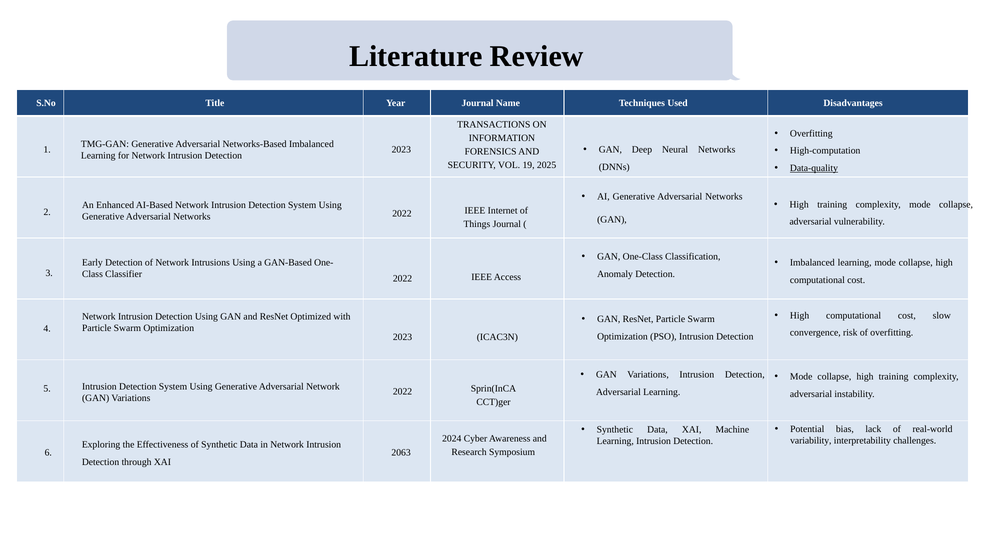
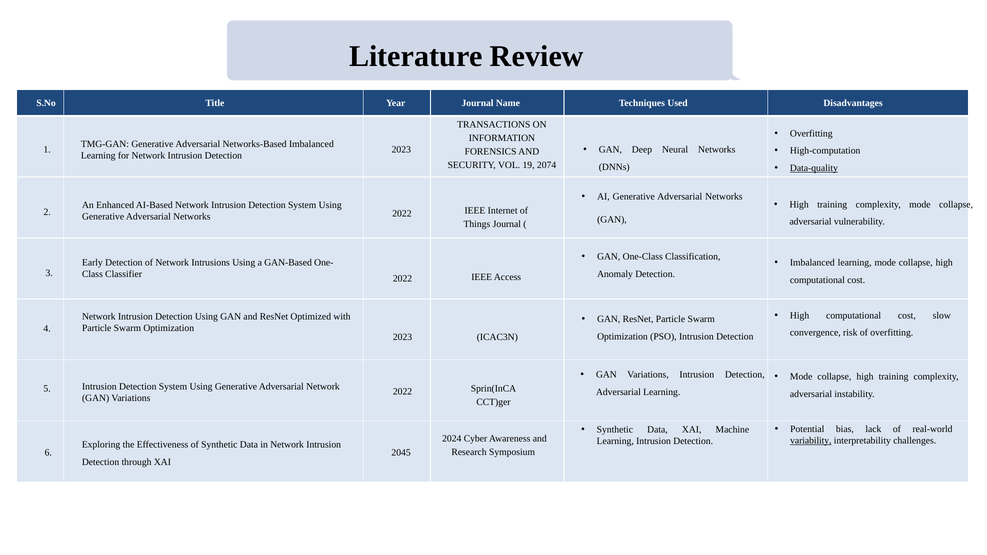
2025: 2025 -> 2074 (547, 165)
variability underline: none -> present (811, 441)
2063: 2063 -> 2045 (401, 453)
